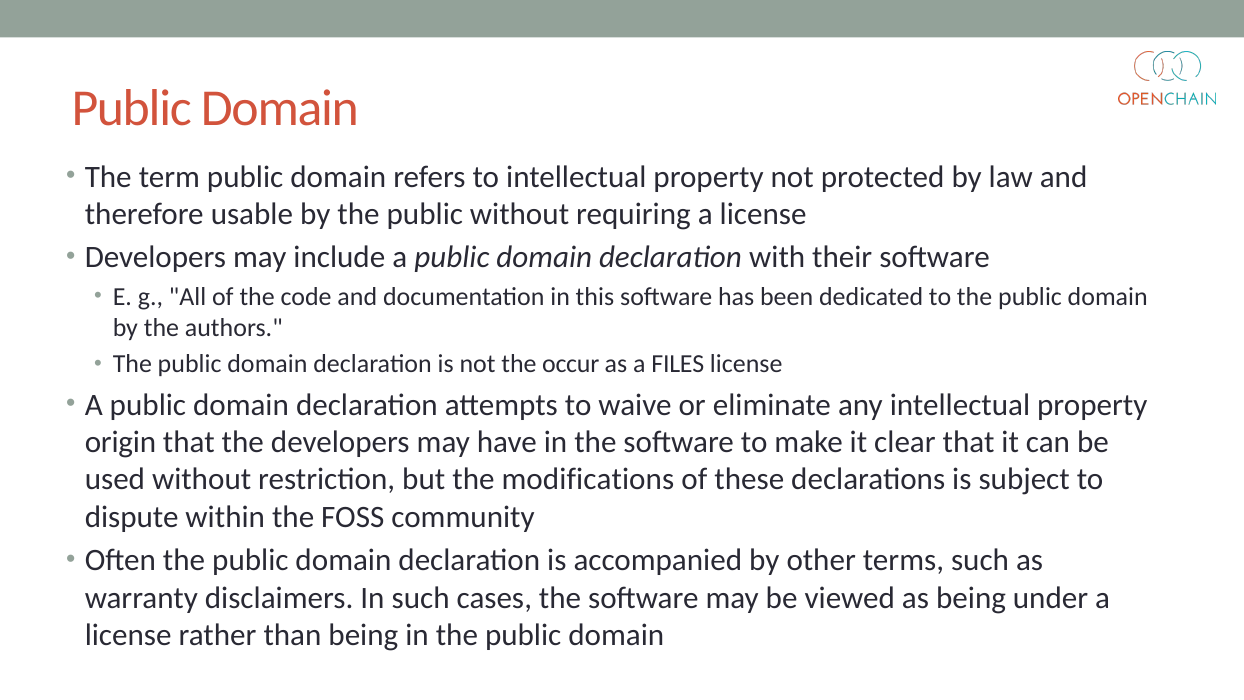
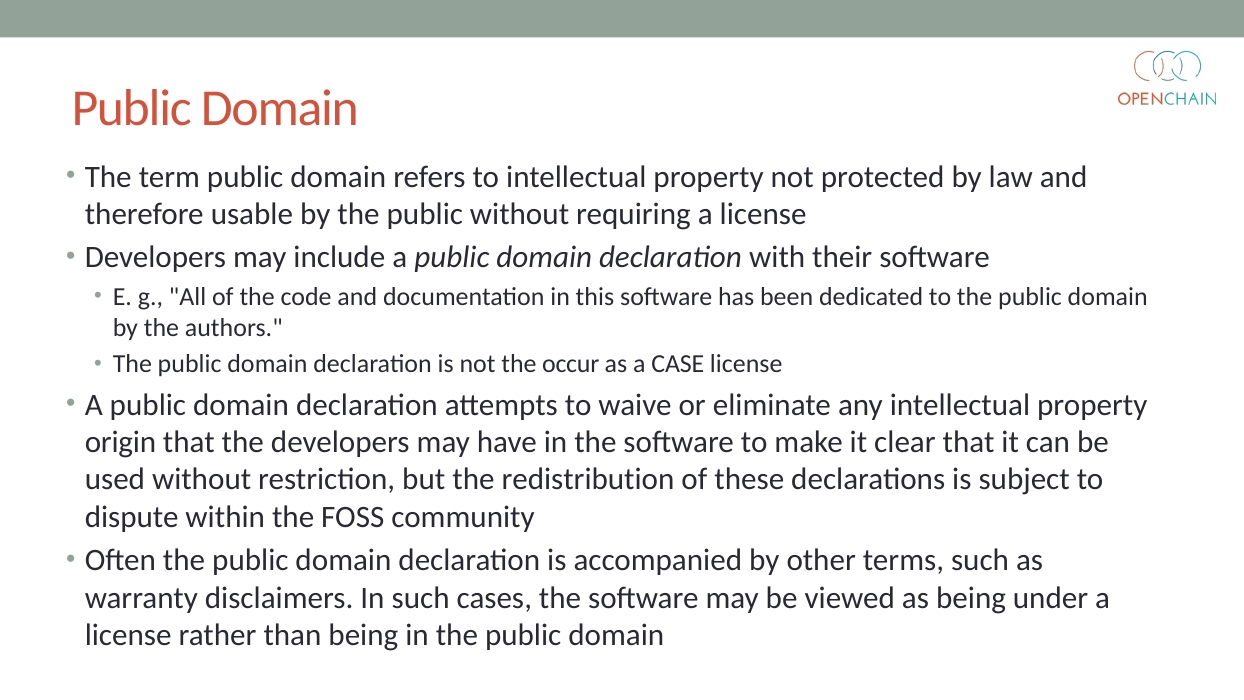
FILES: FILES -> CASE (678, 364)
modifications: modifications -> redistribution (588, 480)
